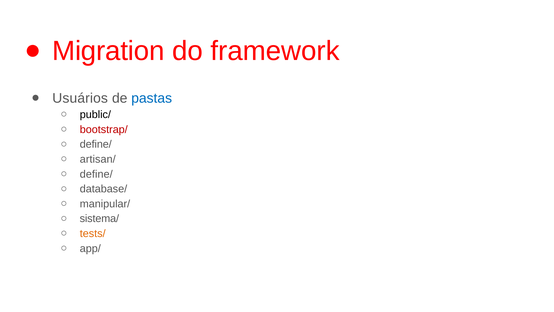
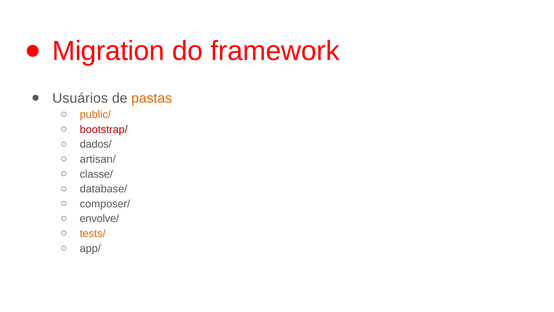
pastas colour: blue -> orange (152, 98)
public/ colour: black -> orange (95, 115)
define/: define/ -> dados/ (96, 144)
define/: define/ -> classe/ (96, 174)
manipular/: manipular/ -> composer/ (105, 204)
sistema/: sistema/ -> envolve/ (99, 219)
